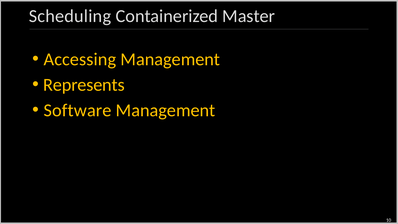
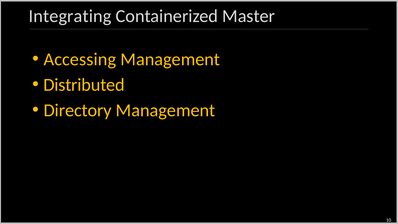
Scheduling: Scheduling -> Integrating (70, 16)
Represents: Represents -> Distributed (84, 85)
Software: Software -> Directory (78, 111)
